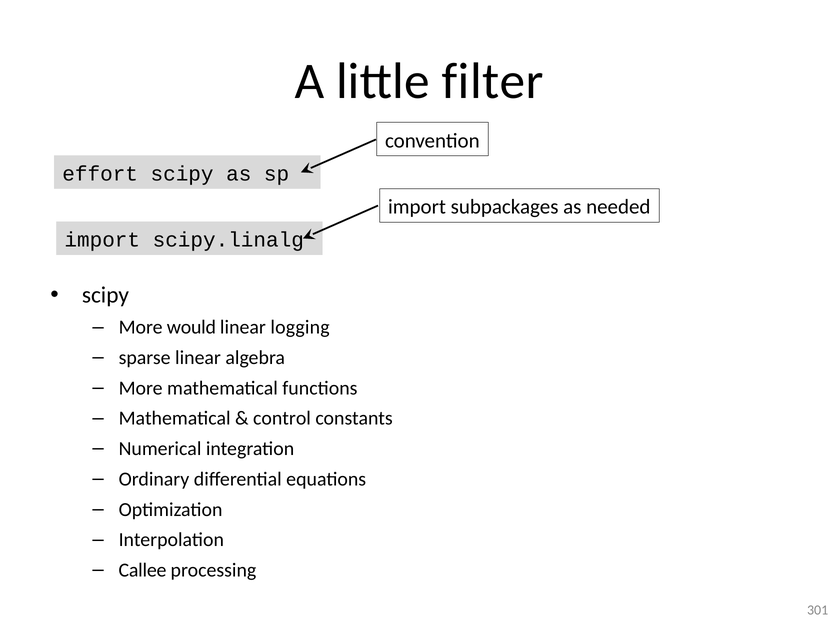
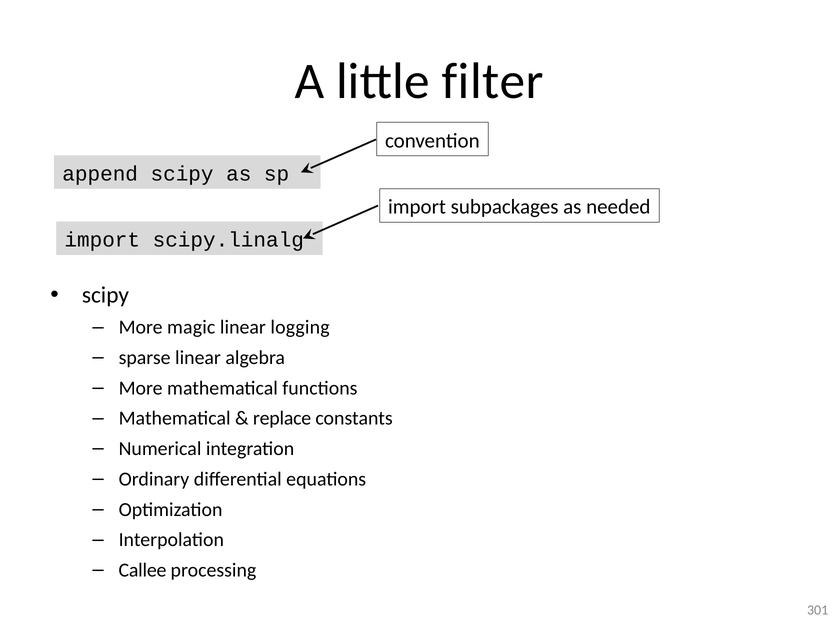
effort: effort -> append (100, 174)
would: would -> magic (191, 327)
control: control -> replace (282, 418)
